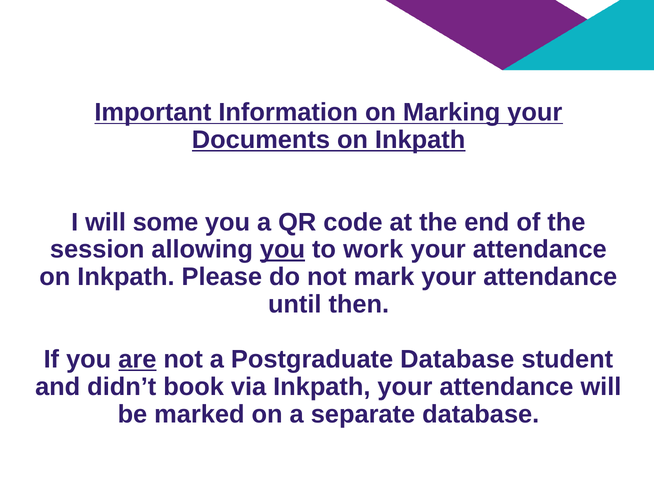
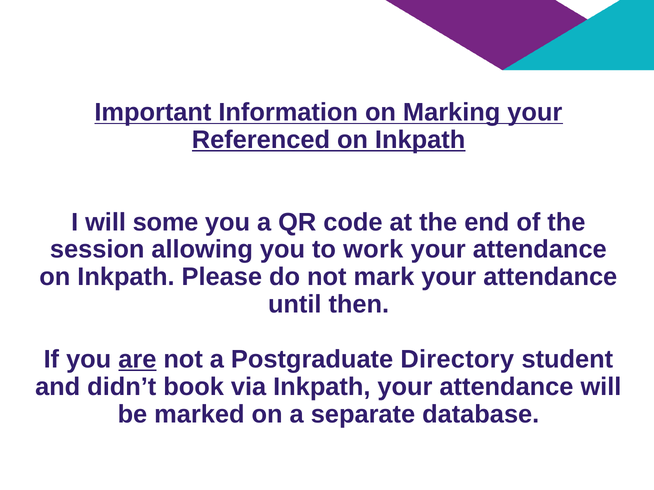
Documents: Documents -> Referenced (261, 140)
you underline: present -> none (283, 250)
Postgraduate Database: Database -> Directory (457, 360)
